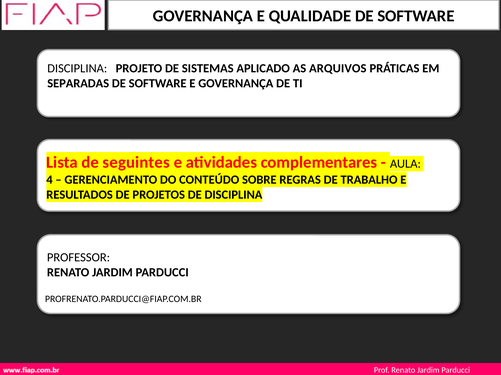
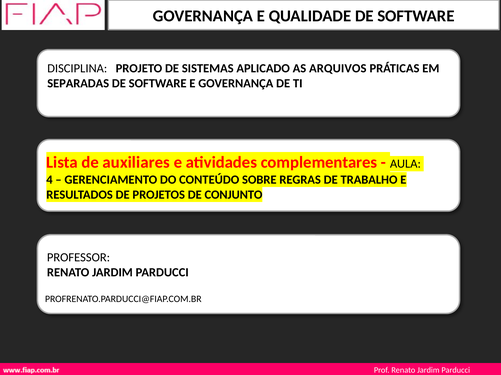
seguintes: seguintes -> auxiliares (136, 163)
DE DISCIPLINA: DISCIPLINA -> CONJUNTO (233, 195)
